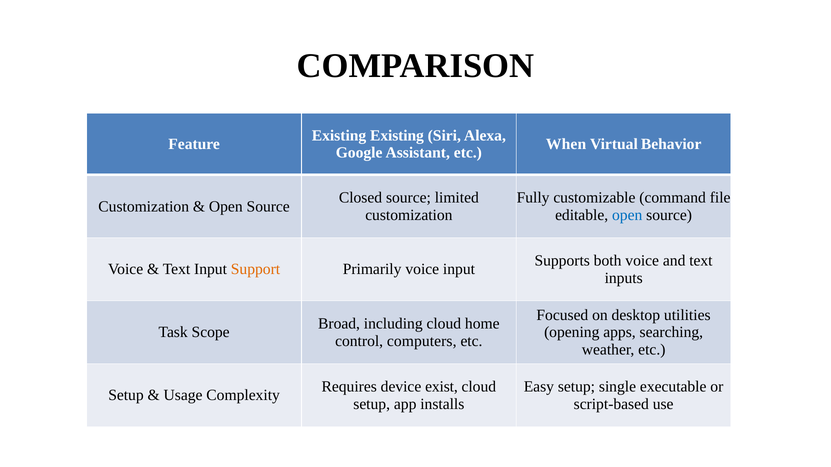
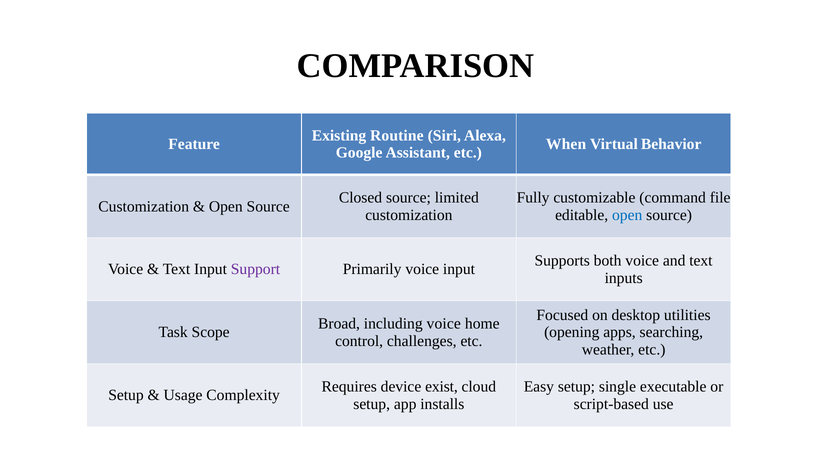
Existing Existing: Existing -> Routine (397, 136)
Support colour: orange -> purple (255, 270)
including cloud: cloud -> voice (444, 324)
computers: computers -> challenges (422, 341)
